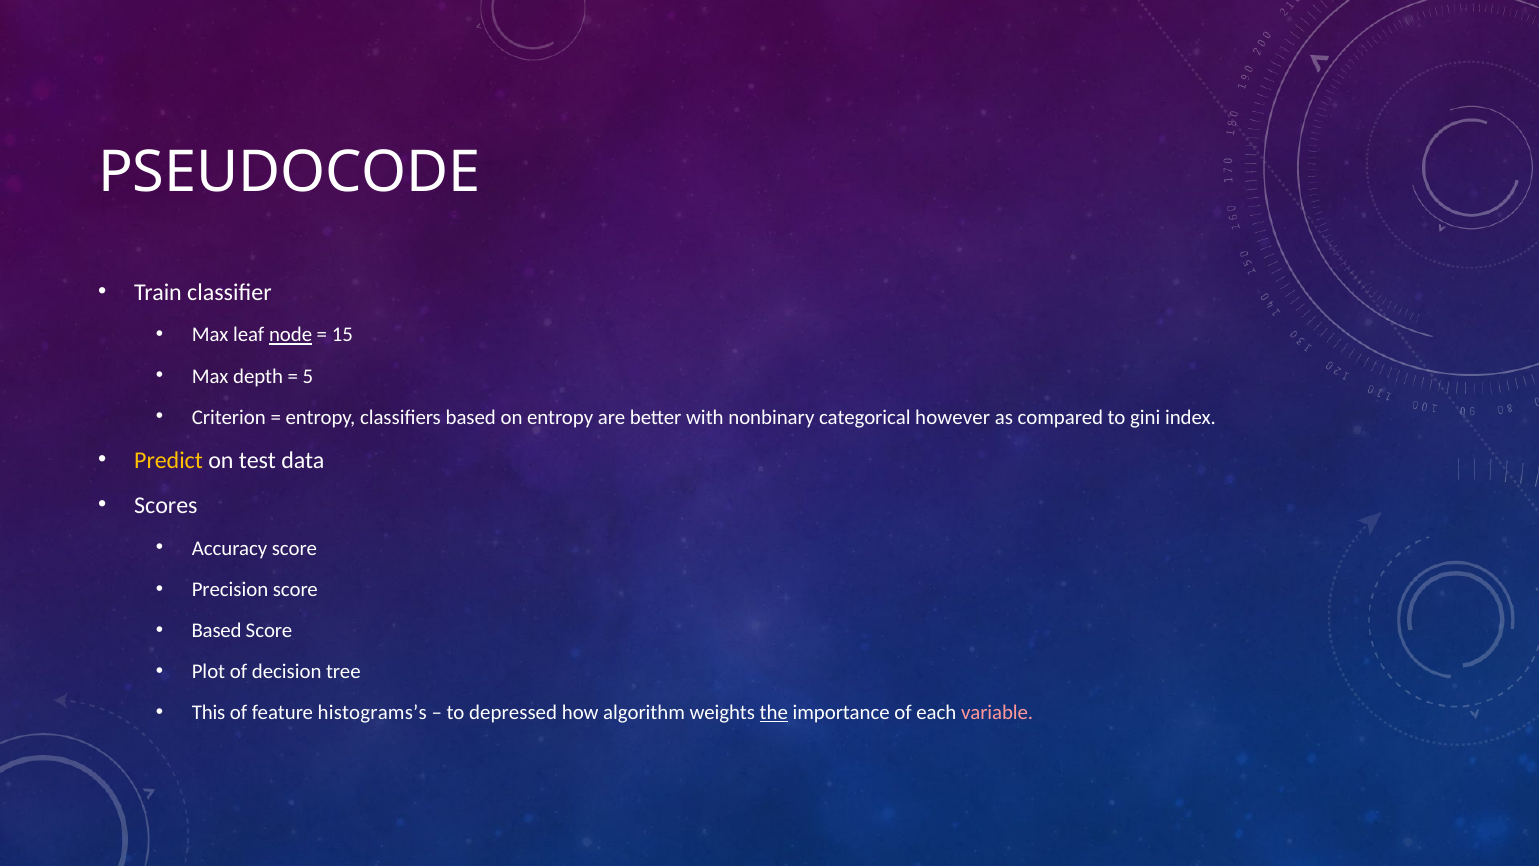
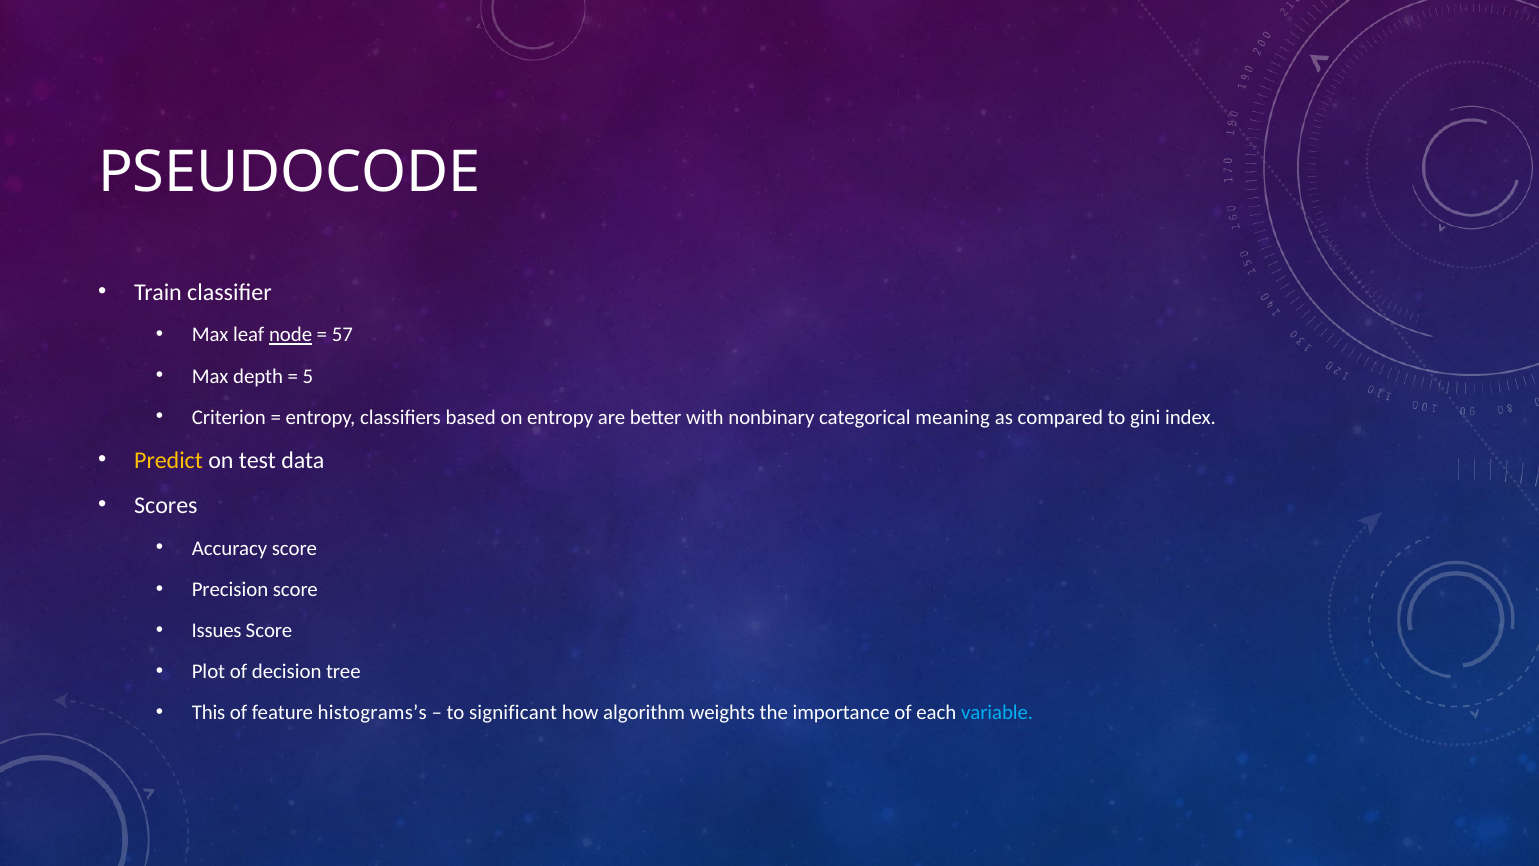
15: 15 -> 57 (342, 335)
however: however -> meaning (953, 417)
Based: Based -> Issues (217, 630)
depressed: depressed -> significant (513, 712)
the underline: present -> none (774, 712)
variable colour: pink -> light blue (997, 712)
